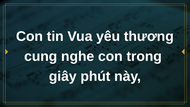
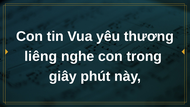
cung: cung -> liêng (41, 56)
